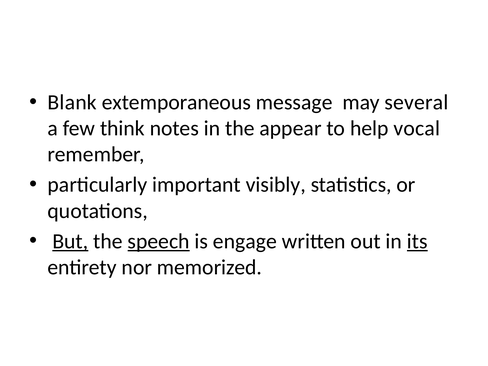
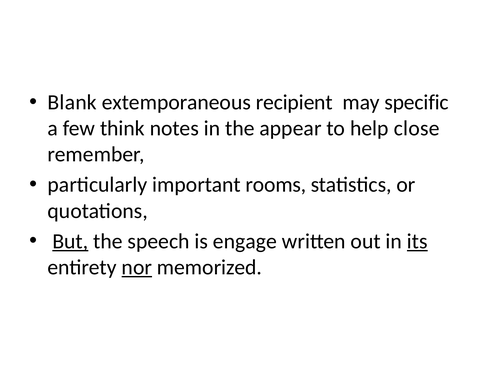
message: message -> recipient (294, 102)
several: several -> specific (417, 102)
vocal: vocal -> close (417, 128)
visibly: visibly -> rooms (276, 185)
speech underline: present -> none (159, 241)
nor underline: none -> present (137, 267)
